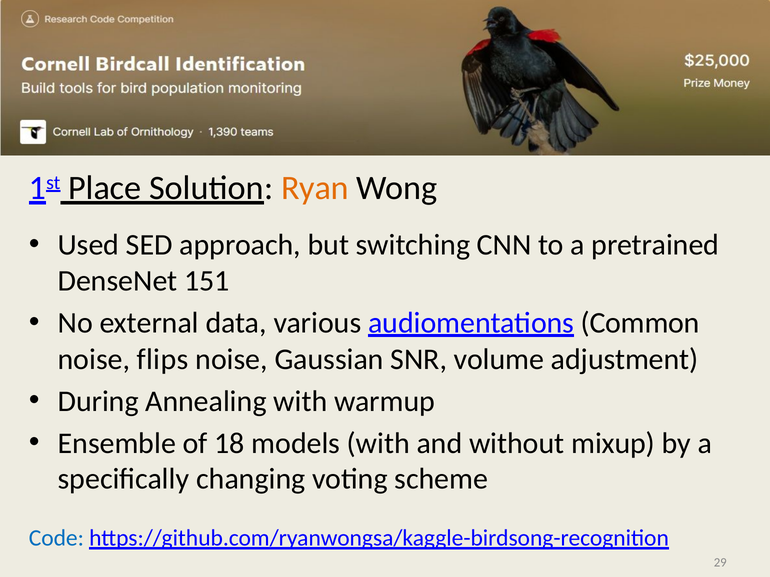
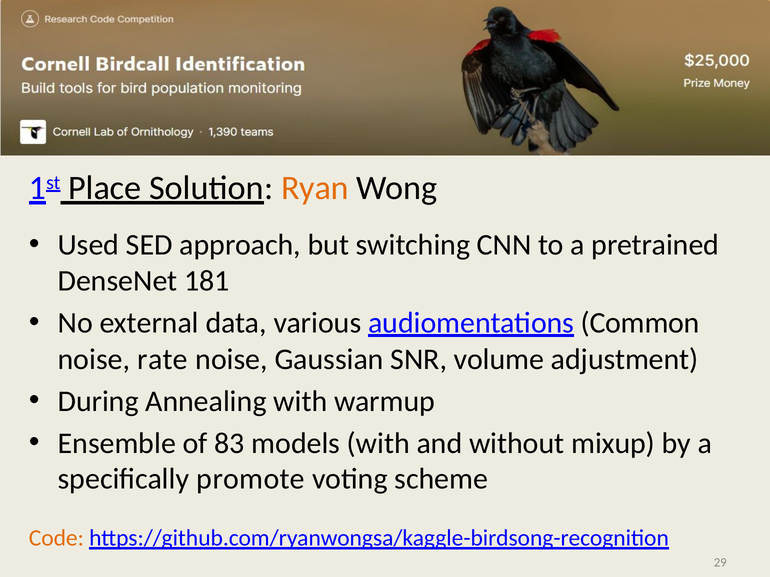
151: 151 -> 181 (207, 281)
flips: flips -> rate (163, 360)
18: 18 -> 83 (229, 444)
changing: changing -> promote (251, 479)
Code colour: blue -> orange (56, 539)
